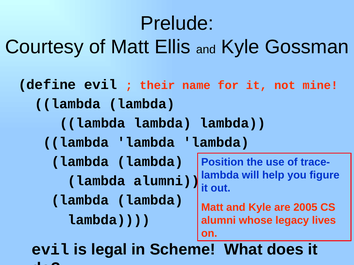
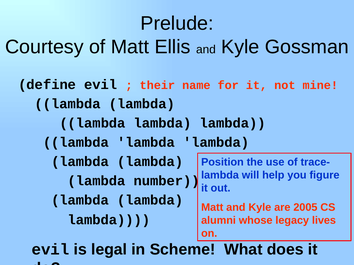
lambda alumni: alumni -> number (167, 181)
